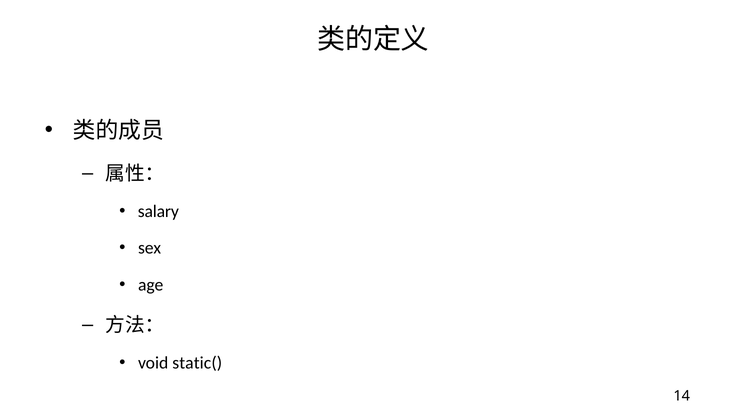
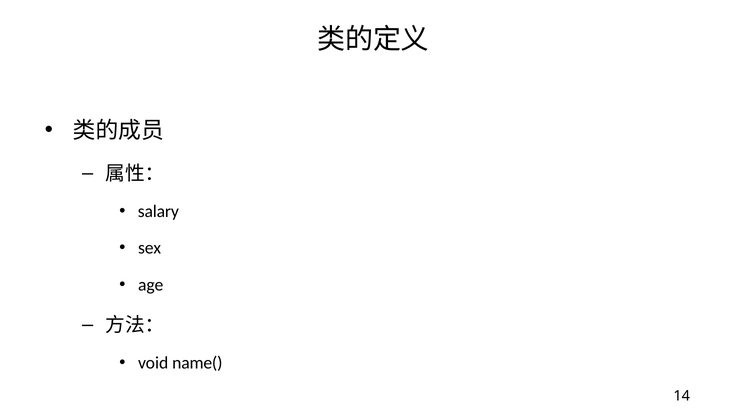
static(: static( -> name( (197, 363)
